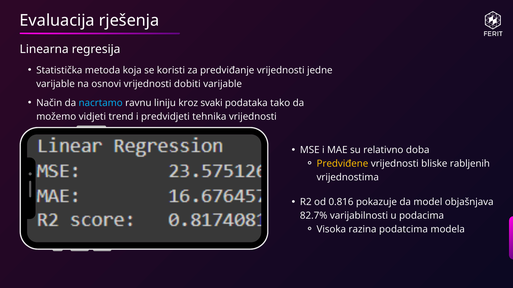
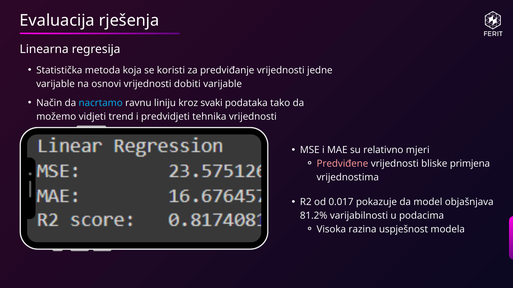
doba: doba -> mjeri (418, 150)
Predviđene colour: yellow -> pink (342, 164)
rabljenih: rabljenih -> primjena (470, 164)
0.816: 0.816 -> 0.017 (341, 202)
82.7%: 82.7% -> 81.2% (314, 216)
podatcima: podatcima -> uspješnost (404, 230)
